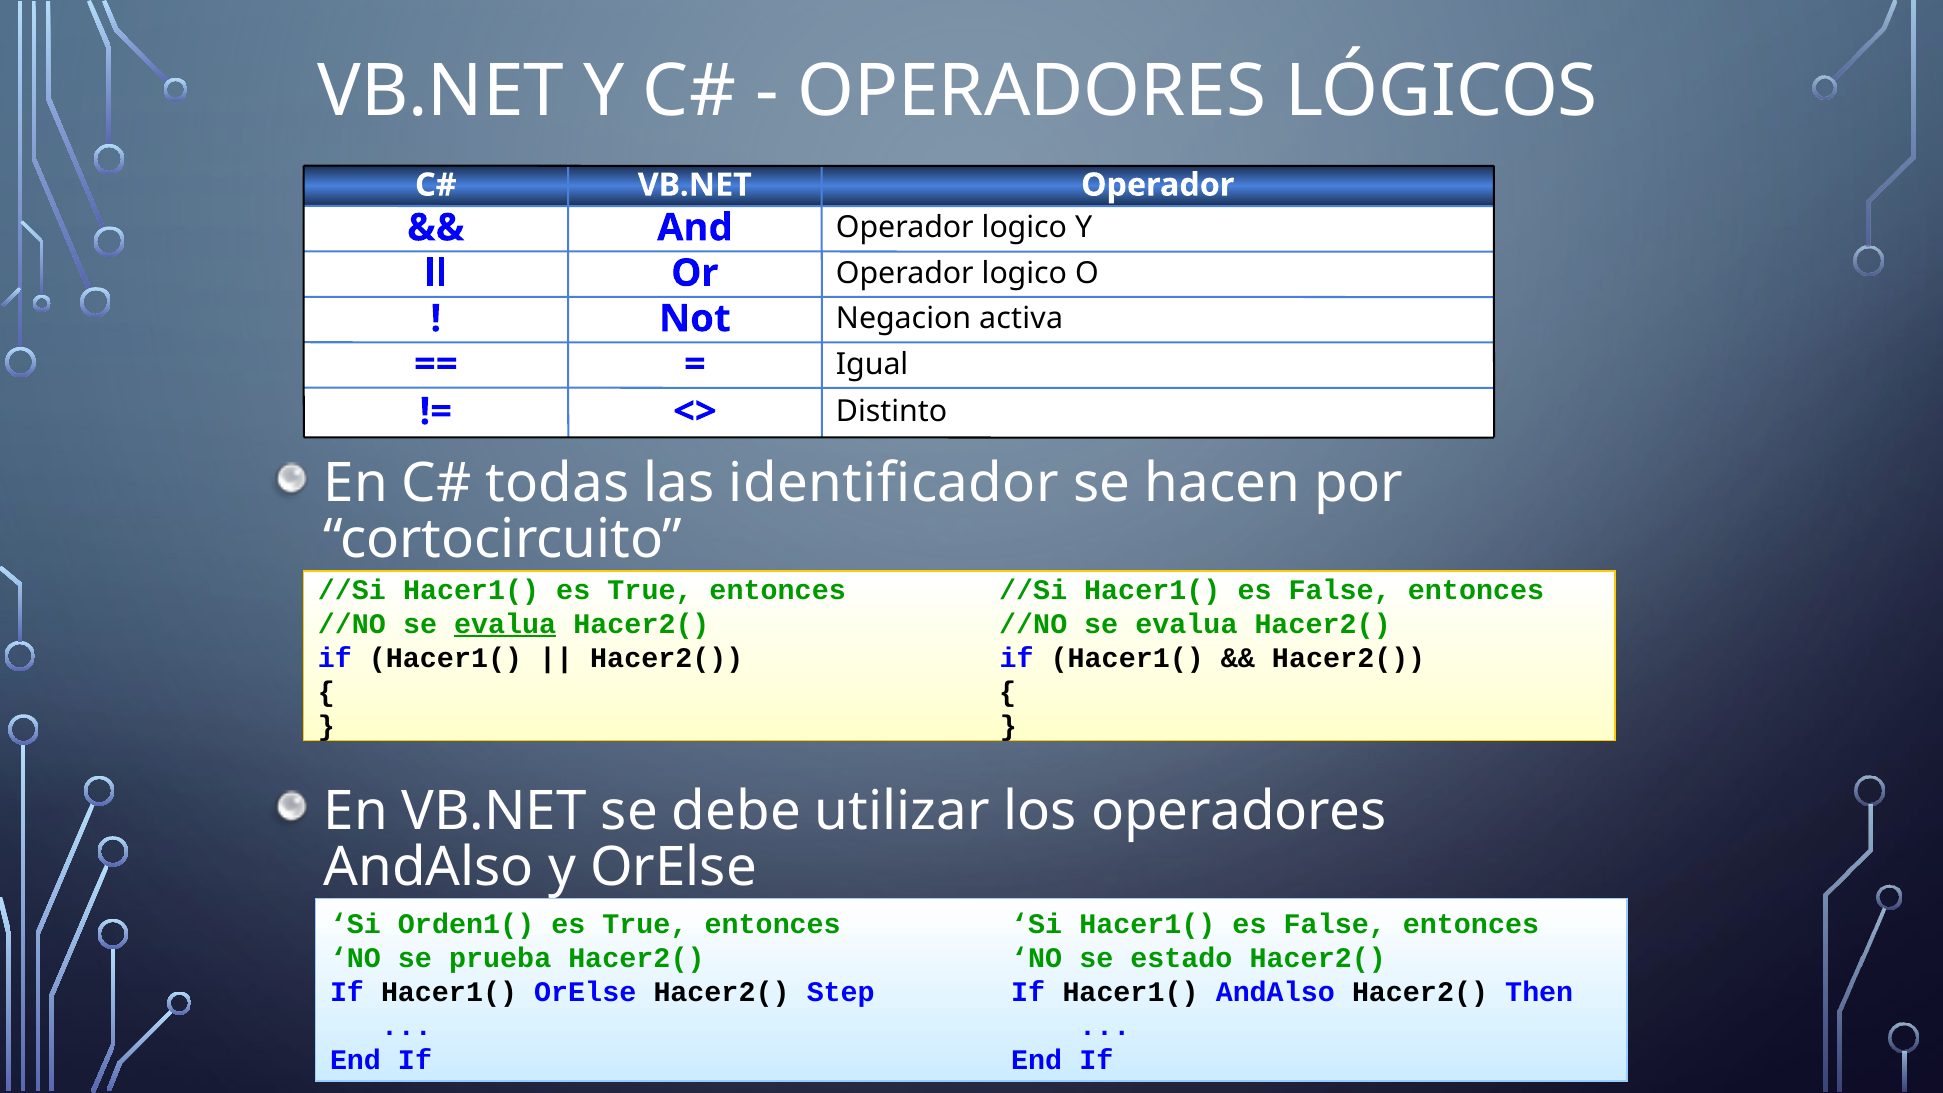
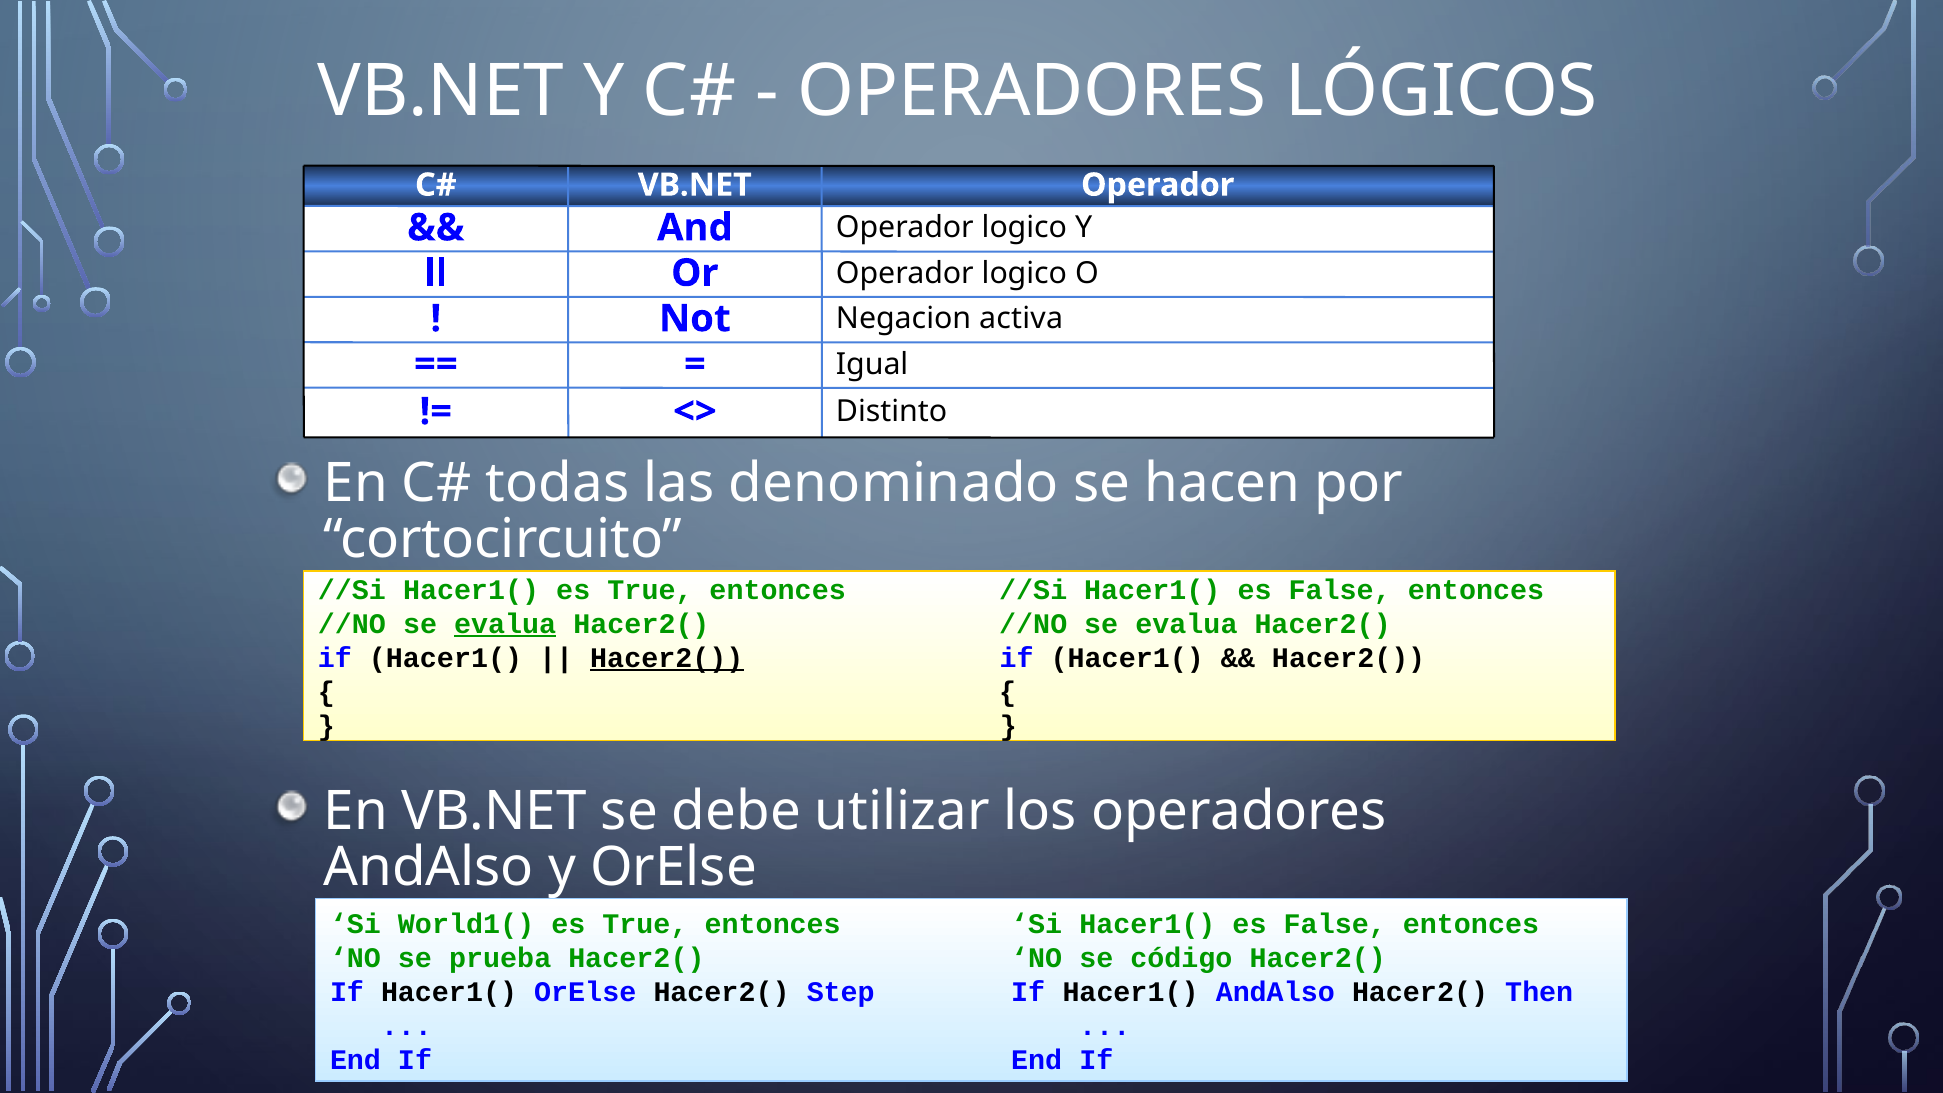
identificador: identificador -> denominado (894, 483)
Hacer2( underline: none -> present (667, 658)
Orden1(: Orden1( -> World1( (466, 924)
estado: estado -> código (1181, 958)
